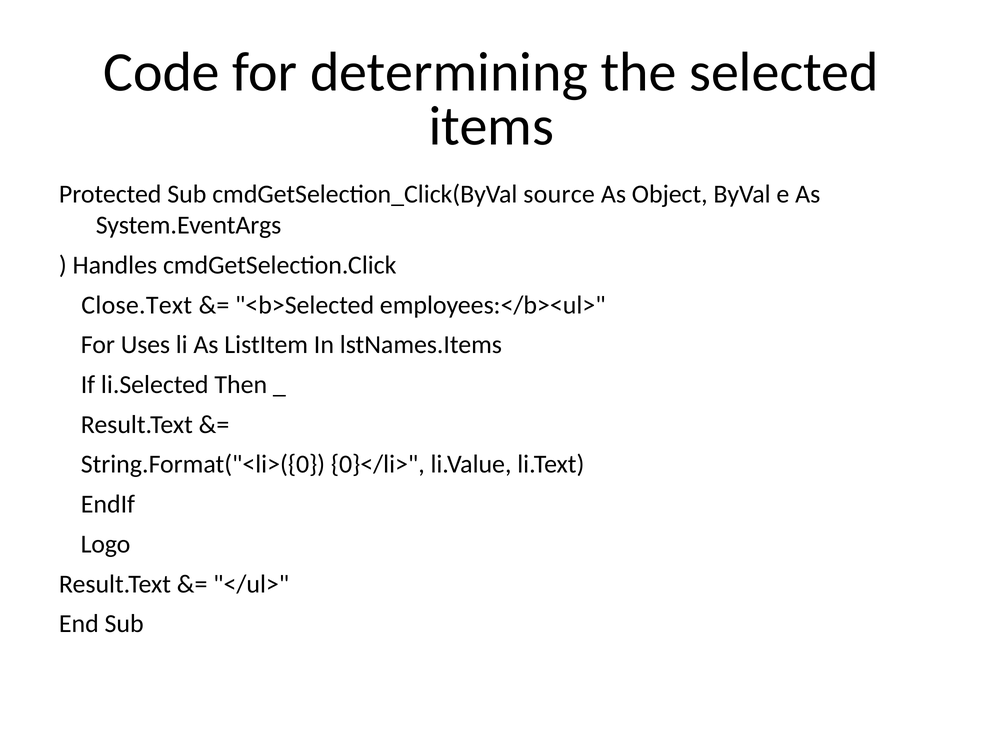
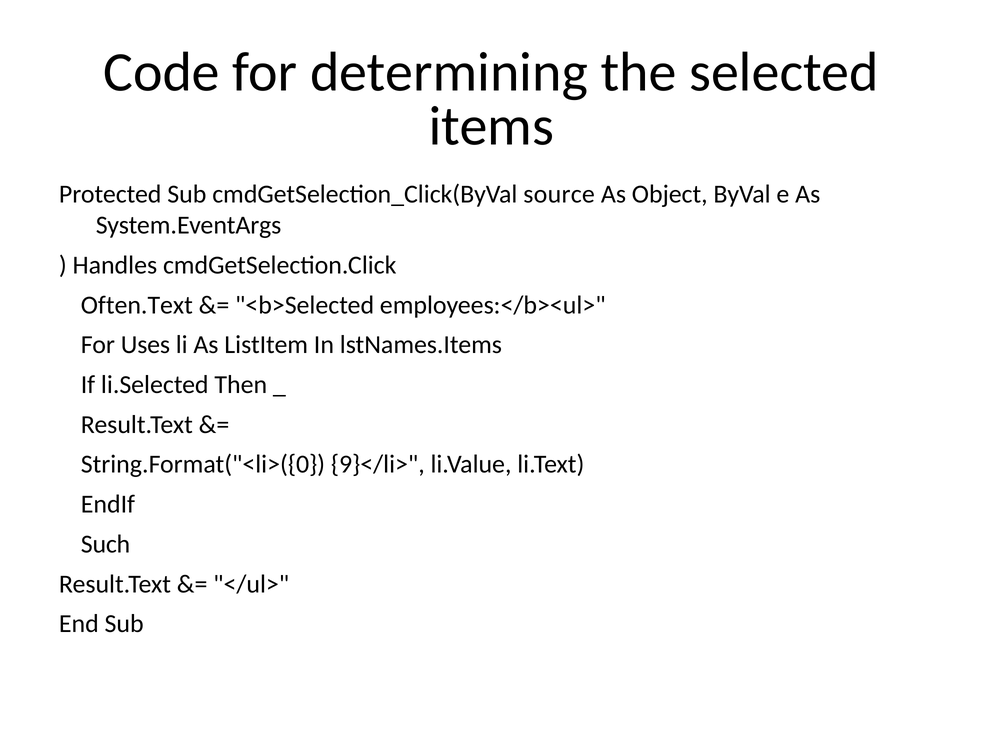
Close.Text: Close.Text -> Often.Text (137, 305)
0}</li>: 0}</li> -> 9}</li> (378, 465)
Logo: Logo -> Such (106, 544)
